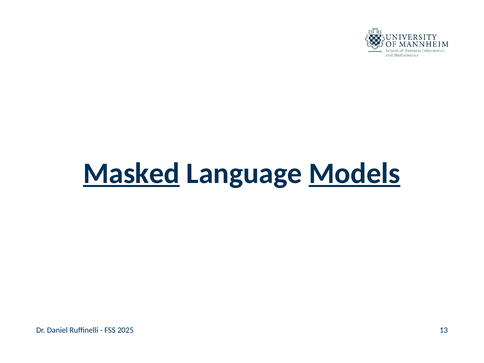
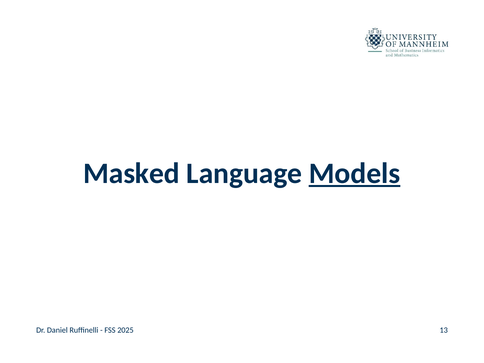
Masked underline: present -> none (131, 173)
